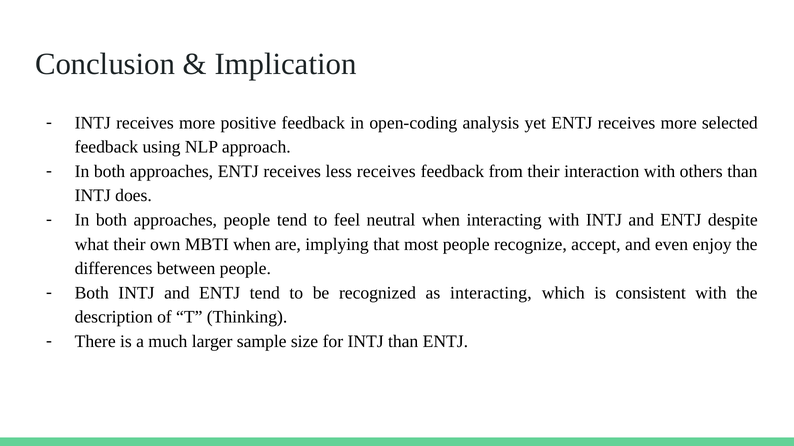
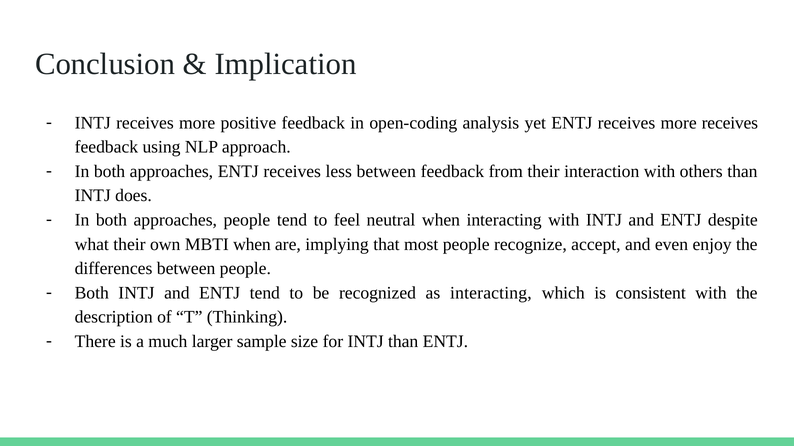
more selected: selected -> receives (730, 123)
less receives: receives -> between (386, 172)
